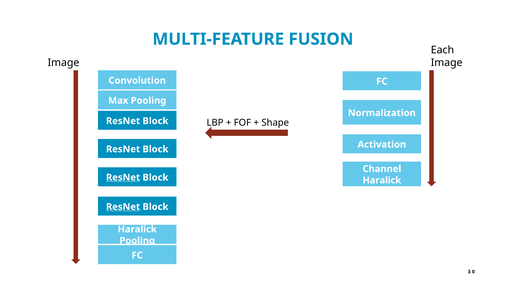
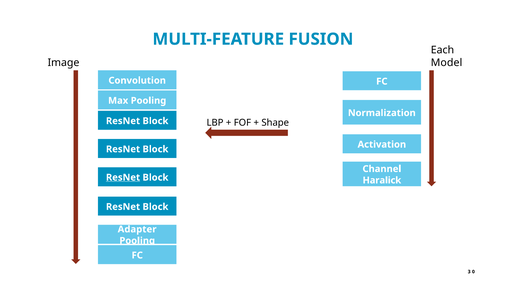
Image: Image -> Model (447, 62)
ResNet underline: present -> none (123, 206)
Haralick: Haralick -> Adapter (137, 229)
